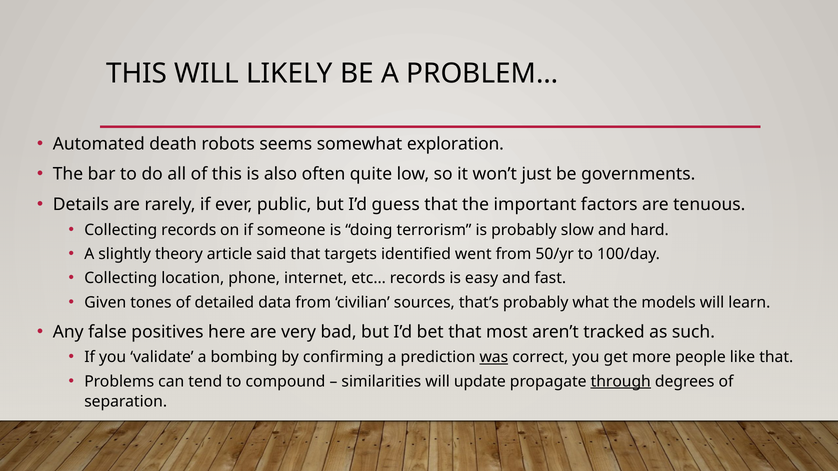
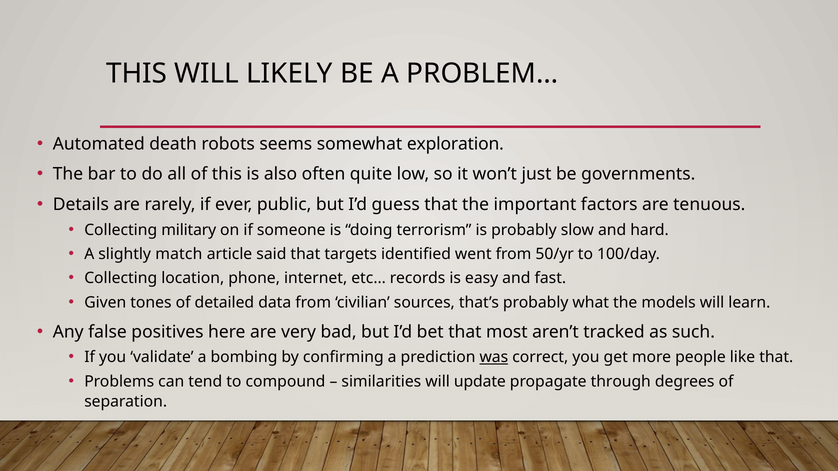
Collecting records: records -> military (189, 230)
theory: theory -> match (179, 254)
through underline: present -> none (621, 382)
